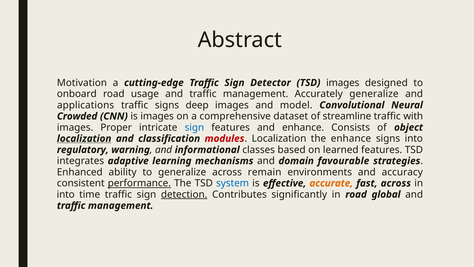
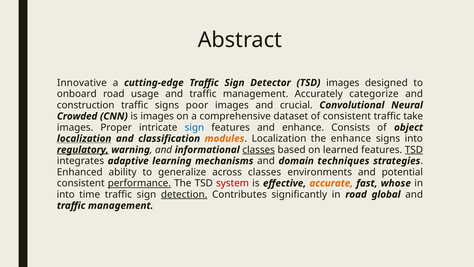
Motivation: Motivation -> Innovative (82, 83)
Accurately generalize: generalize -> categorize (374, 94)
applications: applications -> construction (86, 105)
deep: deep -> poor (197, 105)
model: model -> crucial (296, 105)
of streamline: streamline -> consistent (347, 116)
with: with -> take (413, 116)
modules colour: red -> orange (225, 138)
regulatory underline: none -> present (83, 150)
classes underline: none -> present (259, 150)
TSD underline: none -> present (414, 150)
favourable: favourable -> techniques (343, 161)
across remain: remain -> classes (265, 172)
accuracy: accuracy -> potential (402, 172)
system colour: blue -> red (233, 183)
fast across: across -> whose (396, 183)
